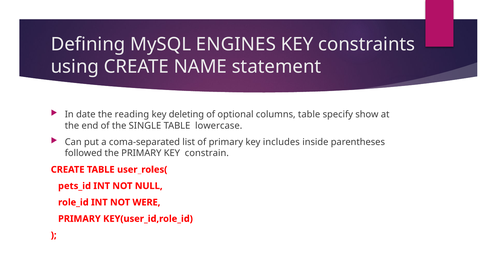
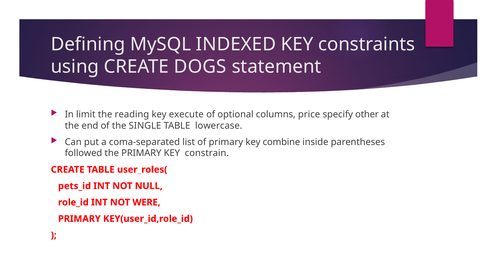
ENGINES: ENGINES -> INDEXED (236, 44)
NAME: NAME -> DOGS (200, 67)
date: date -> limit (86, 114)
deleting: deleting -> execute (186, 114)
columns table: table -> price (309, 114)
show: show -> other (367, 114)
includes: includes -> combine (281, 142)
